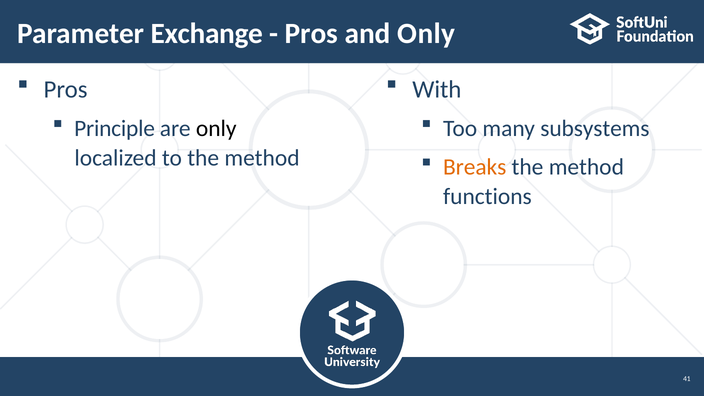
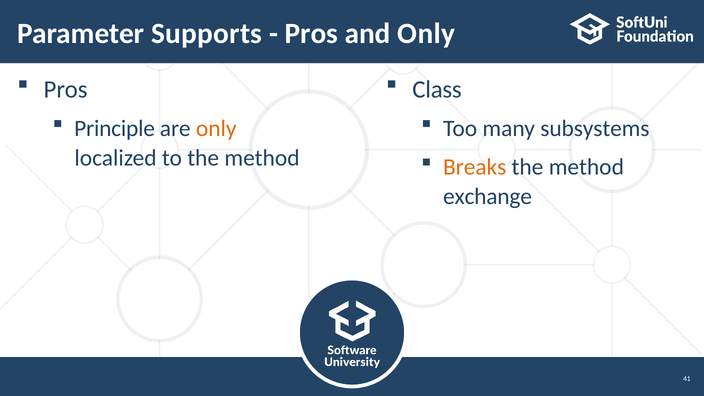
Exchange: Exchange -> Supports (207, 33)
With: With -> Class (437, 89)
only colour: black -> orange (216, 128)
functions: functions -> exchange (488, 196)
